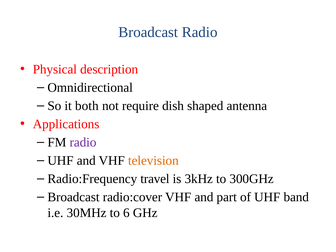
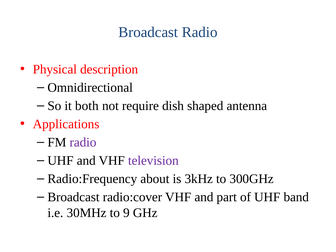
television colour: orange -> purple (153, 161)
travel: travel -> about (155, 179)
6: 6 -> 9 (126, 213)
